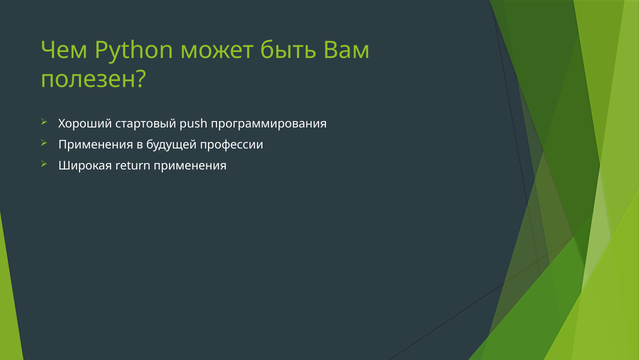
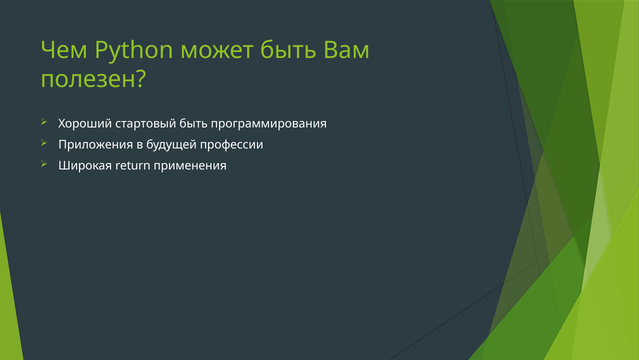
стартовый push: push -> быть (194, 124)
Применения: Применения -> Приложения (96, 145)
